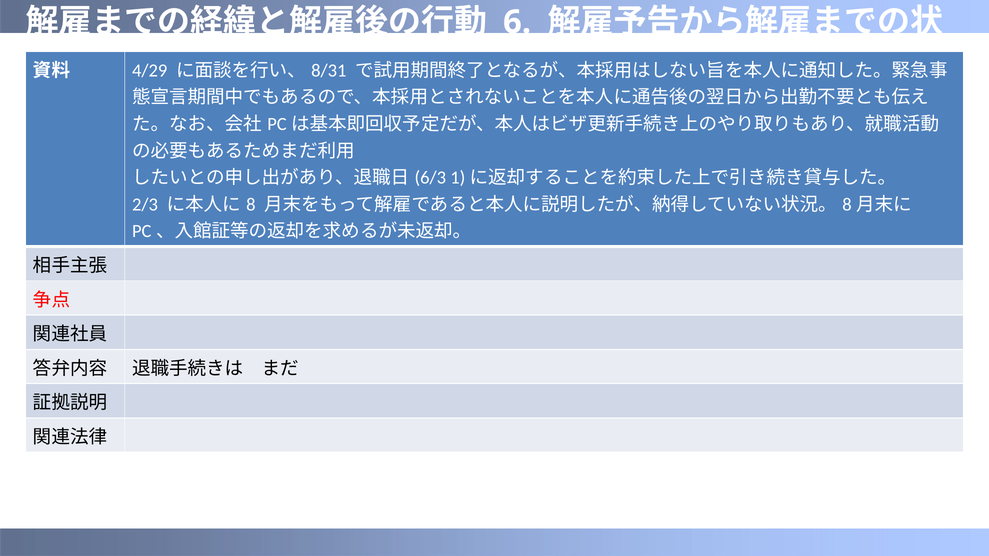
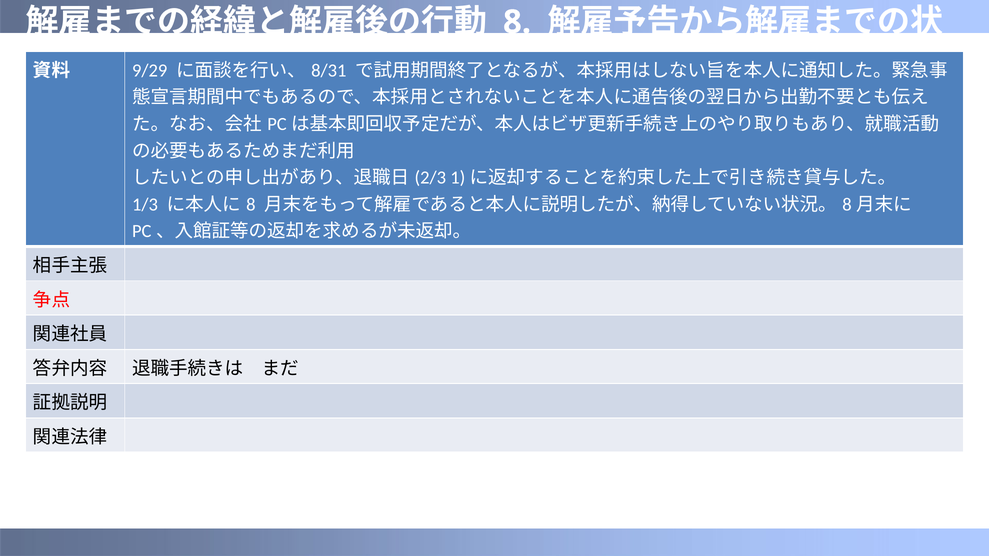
6: 6 -> 8 (517, 22)
4/29: 4/29 -> 9/29 (150, 70)
6/3: 6/3 -> 2/3 (430, 178)
2/3: 2/3 -> 1/3 (145, 205)
